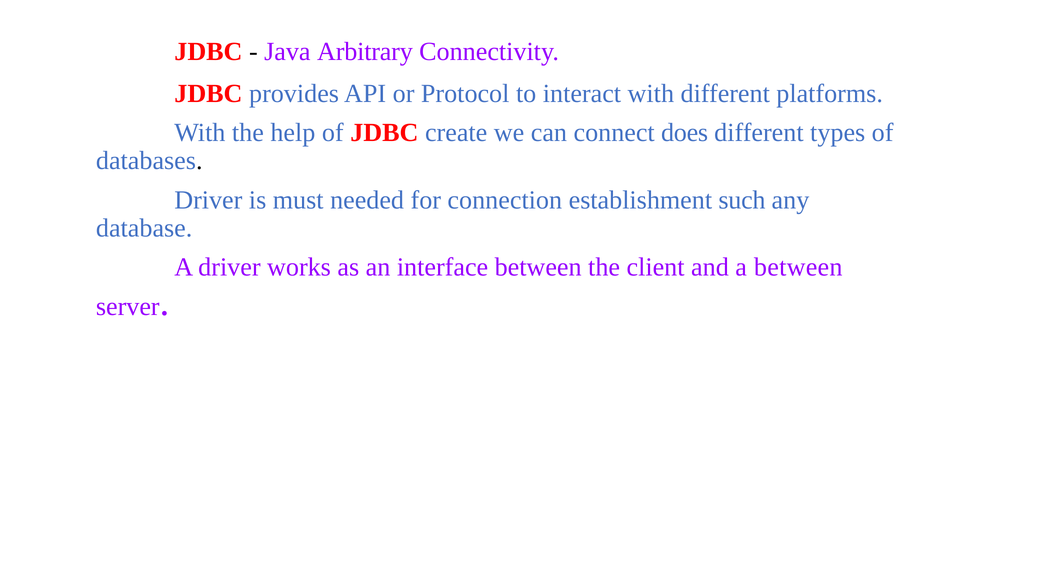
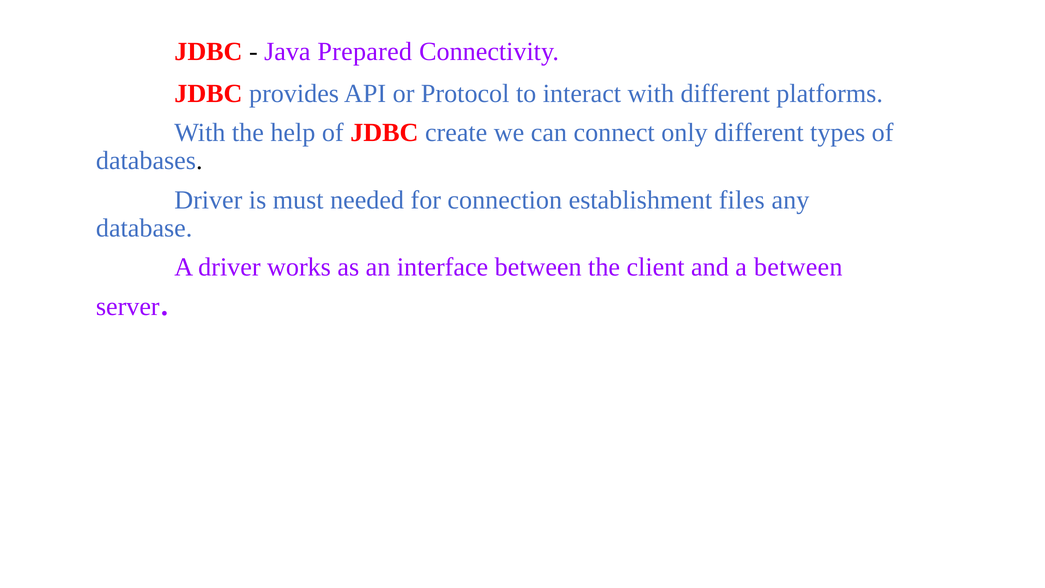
Arbitrary: Arbitrary -> Prepared (365, 51)
does: does -> only (684, 133)
such: such -> files (742, 200)
